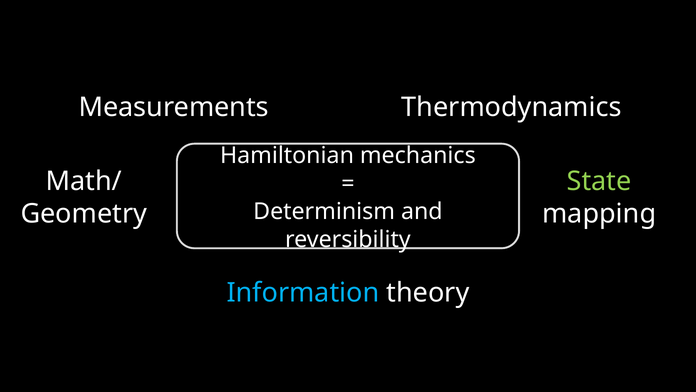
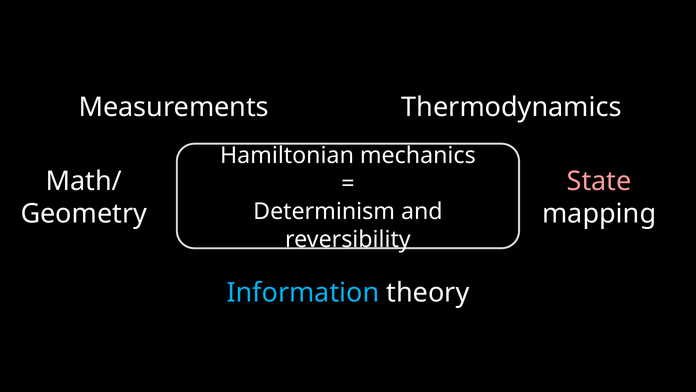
State colour: light green -> pink (599, 181)
